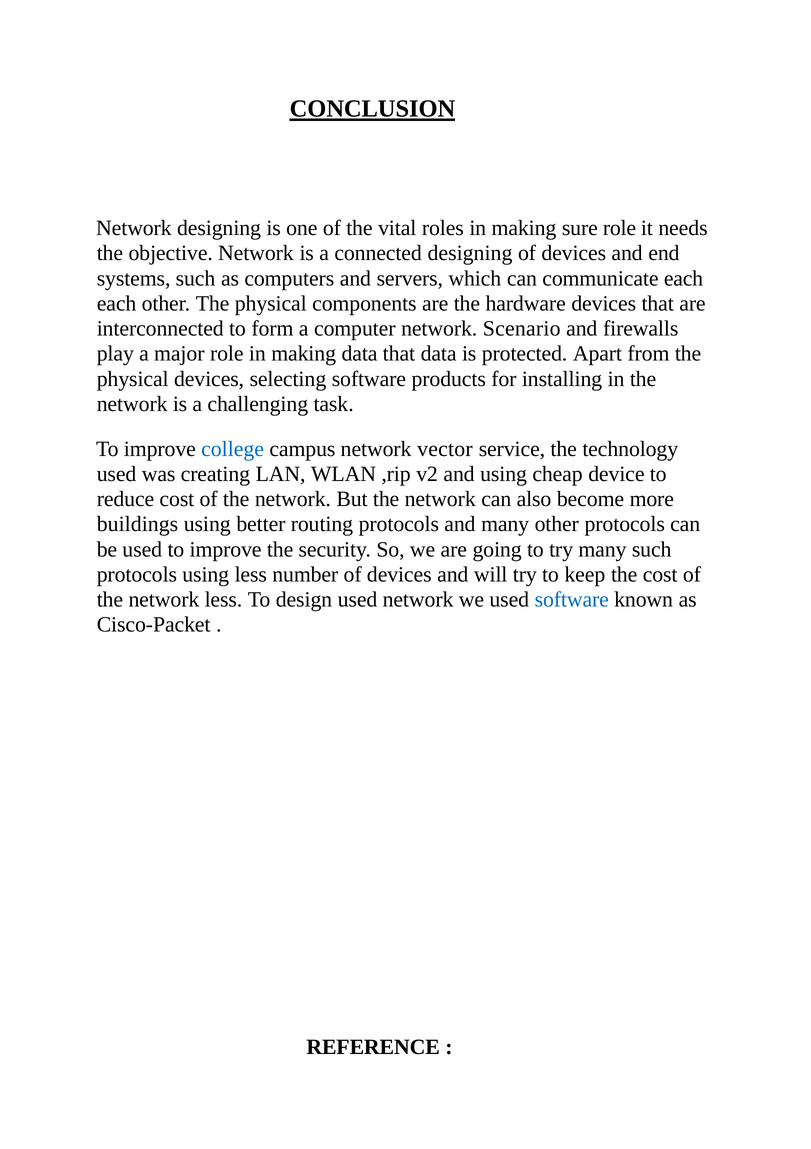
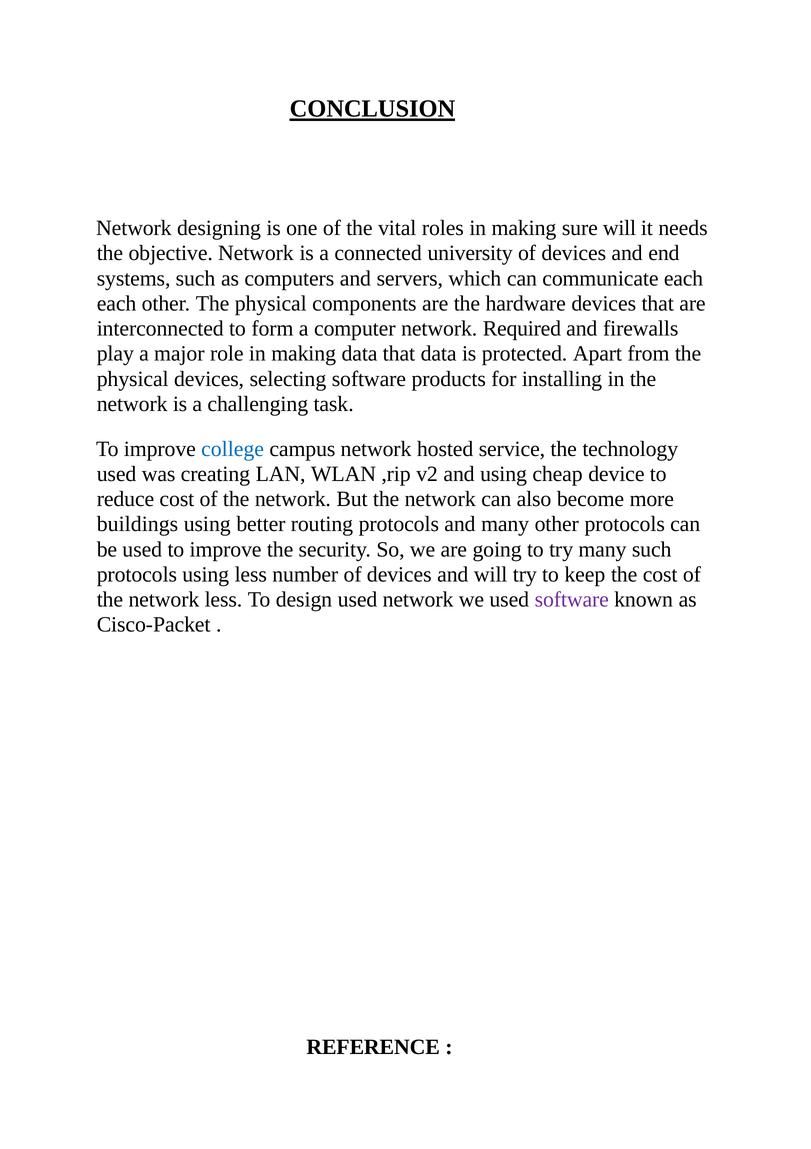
sure role: role -> will (620, 228)
connected designing: designing -> university (470, 253)
Scenario: Scenario -> Required (522, 329)
vector: vector -> hosted (445, 449)
software colour: blue -> purple (572, 600)
